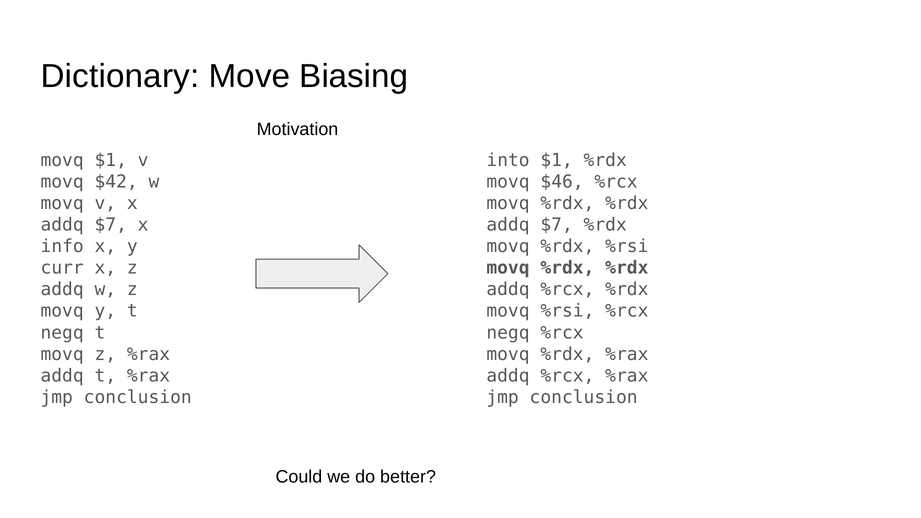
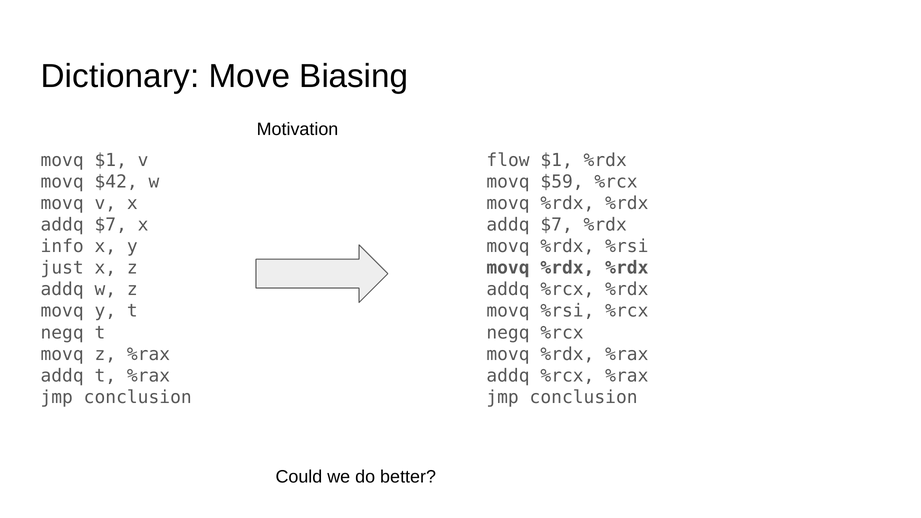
into: into -> flow (508, 160)
$46: $46 -> $59 (562, 182)
curr: curr -> just (62, 268)
